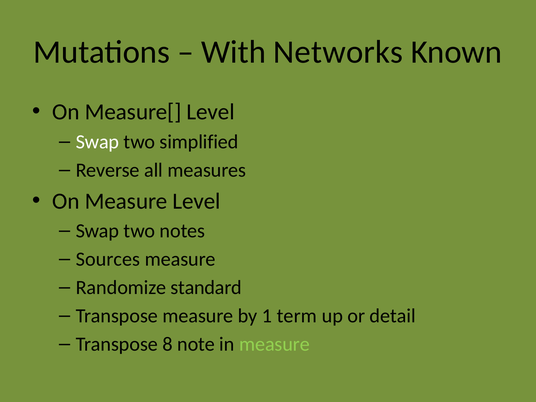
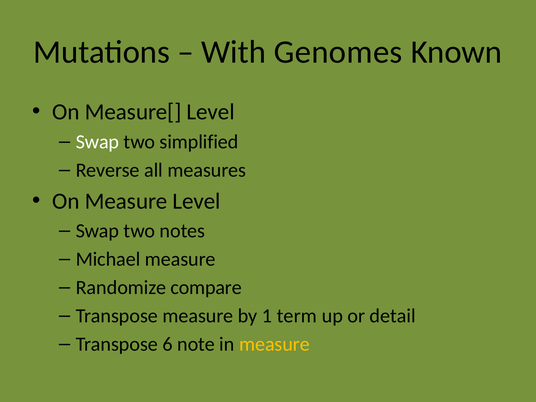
Networks: Networks -> Genomes (338, 52)
Sources: Sources -> Michael (108, 259)
standard: standard -> compare (206, 288)
8: 8 -> 6 (168, 344)
measure colour: light green -> yellow (274, 344)
